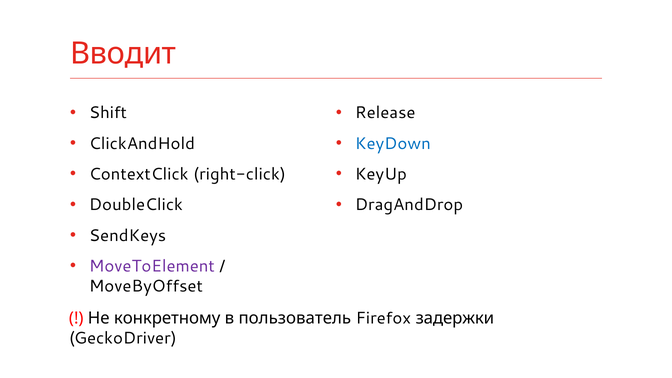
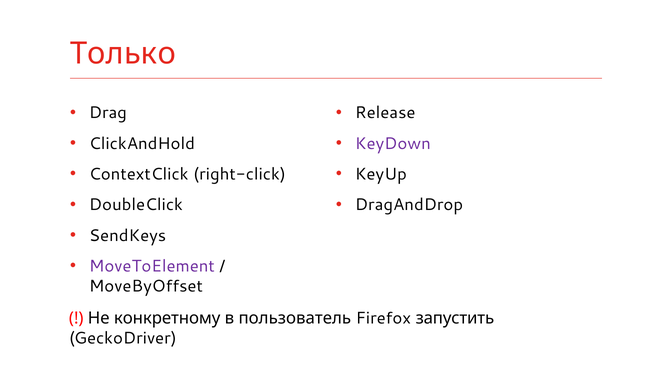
Вводит: Вводит -> Только (123, 54)
Shift: Shift -> Drag (108, 113)
KeyDown colour: blue -> purple (393, 144)
задержки: задержки -> запустить (455, 318)
